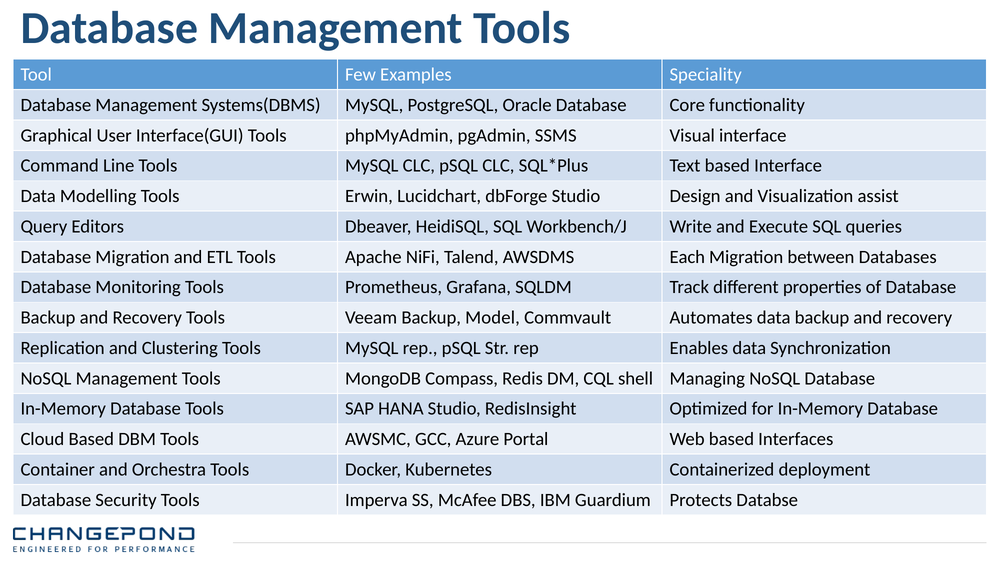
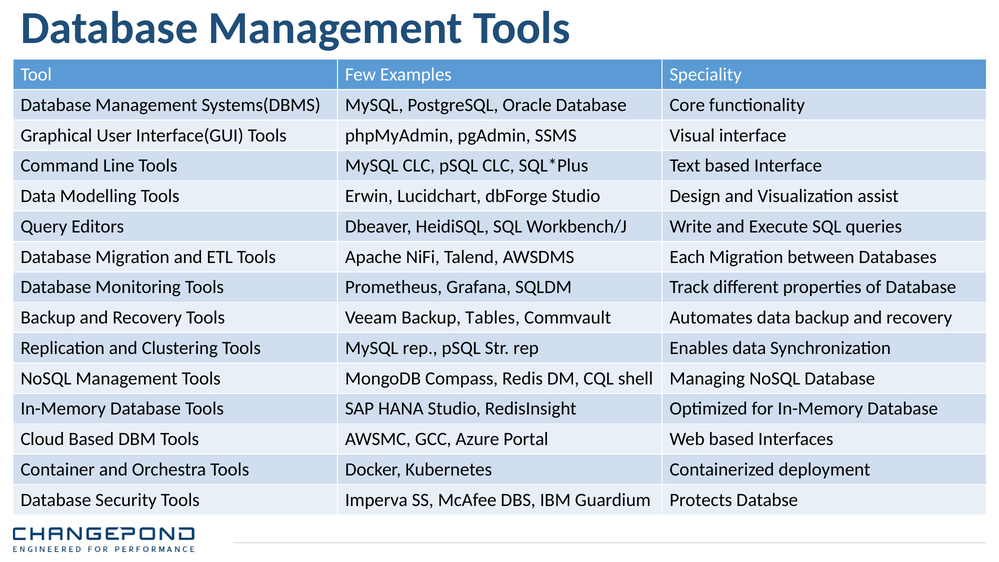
Model: Model -> Tables (493, 318)
